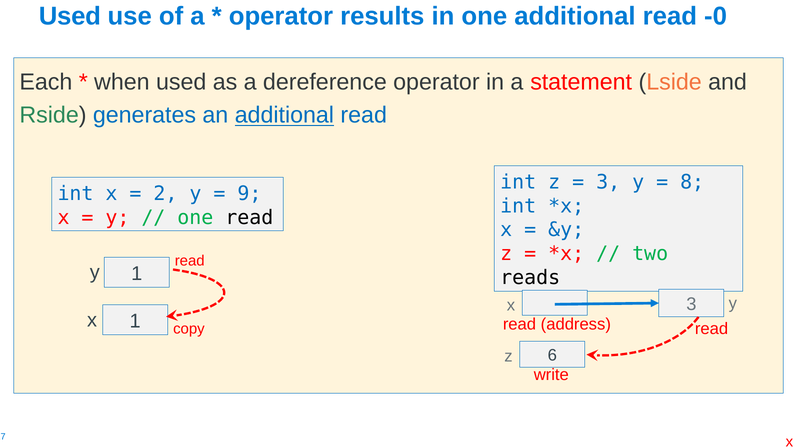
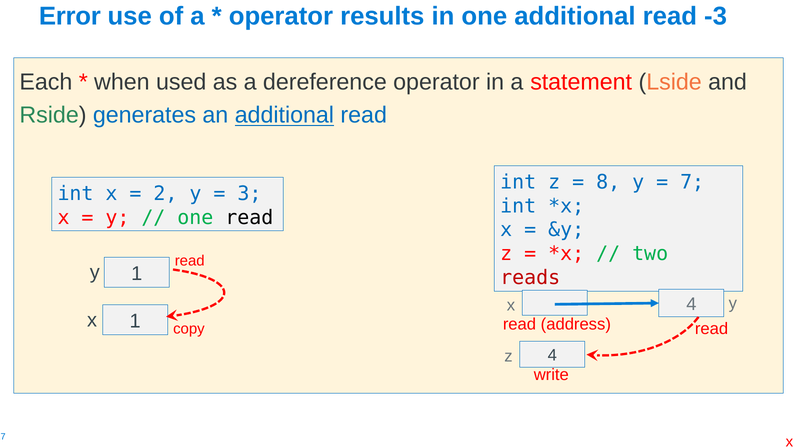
Used: Used -> Error (70, 16)
-0: -0 -> -3 (716, 16)
3: 3 -> 8 (608, 182)
8: 8 -> 7 (692, 182)
9: 9 -> 3 (249, 194)
reads colour: black -> red (530, 278)
x 3: 3 -> 4 (691, 305)
z 6: 6 -> 4 (552, 356)
